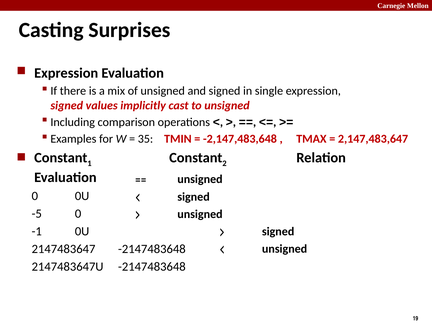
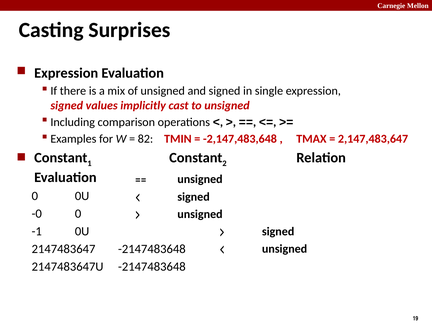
35: 35 -> 82 (145, 139)
-5: -5 -> -0 (37, 214)
